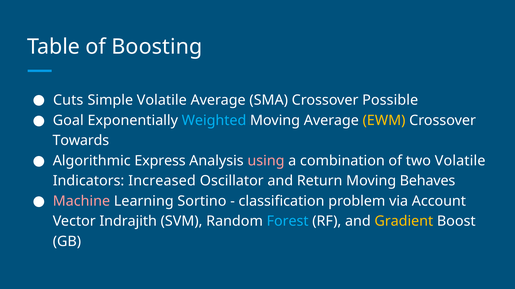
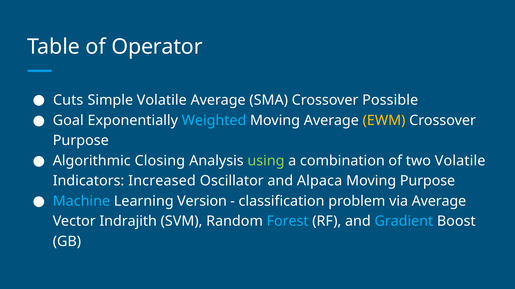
Boosting: Boosting -> Operator (157, 47)
Towards: Towards -> Purpose (81, 141)
Express: Express -> Closing (160, 161)
using colour: pink -> light green (266, 161)
Return: Return -> Alpaca (320, 181)
Moving Behaves: Behaves -> Purpose (427, 181)
Machine colour: pink -> light blue (81, 202)
Sortino: Sortino -> Version (202, 202)
via Account: Account -> Average (439, 202)
Gradient colour: yellow -> light blue (404, 222)
